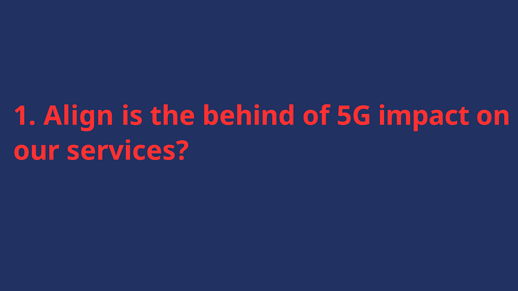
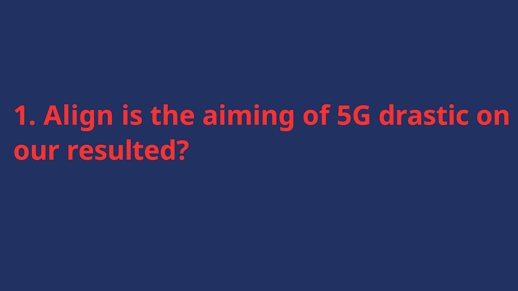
behind: behind -> aiming (249, 116)
impact: impact -> drastic (424, 116)
services: services -> resulted (128, 151)
